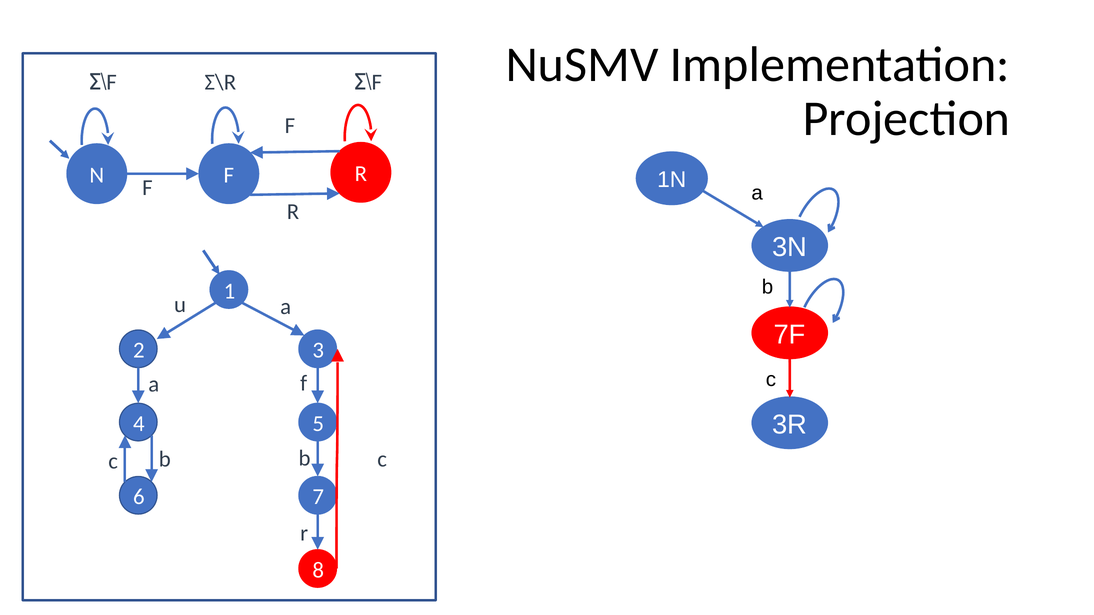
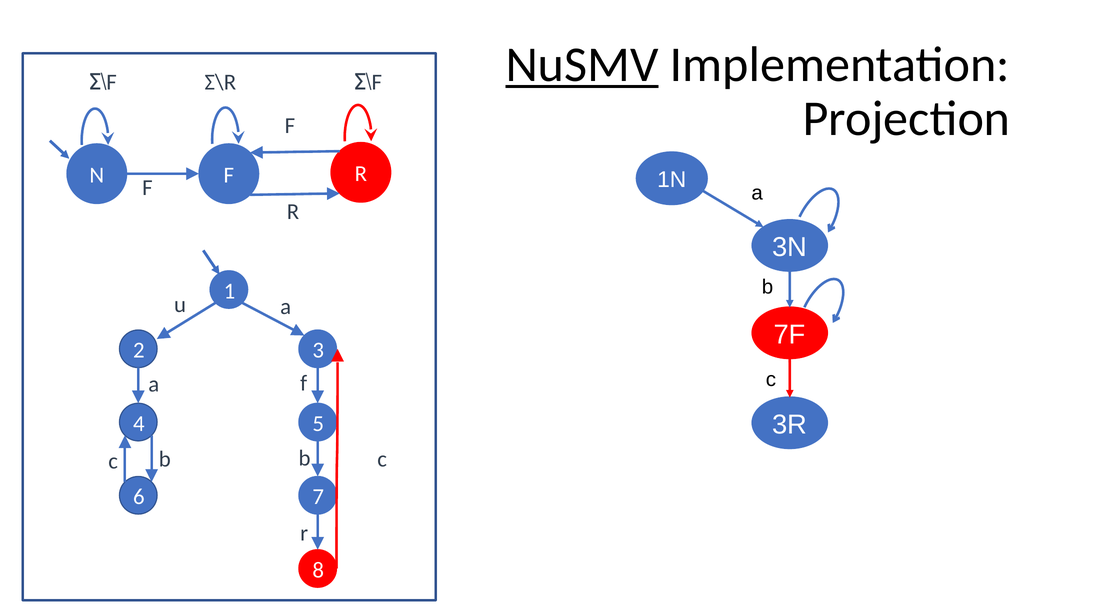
NuSMV underline: none -> present (582, 65)
